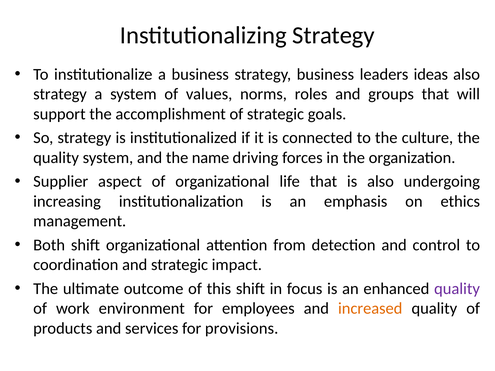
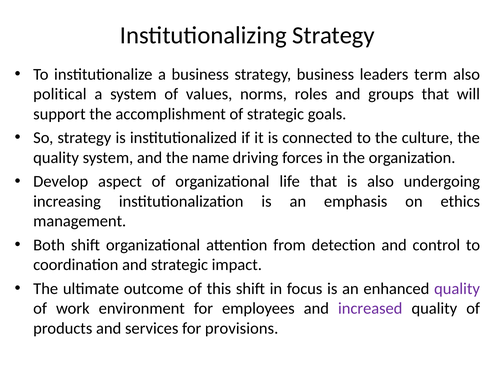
ideas: ideas -> term (431, 74)
strategy: strategy -> political (60, 94)
Supplier: Supplier -> Develop (61, 182)
increased colour: orange -> purple (370, 309)
